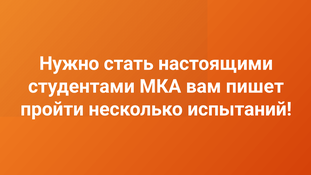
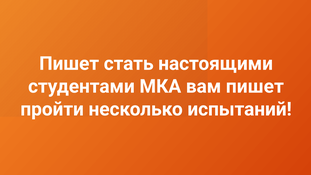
Нужно: Нужно -> Пишет (69, 64)
